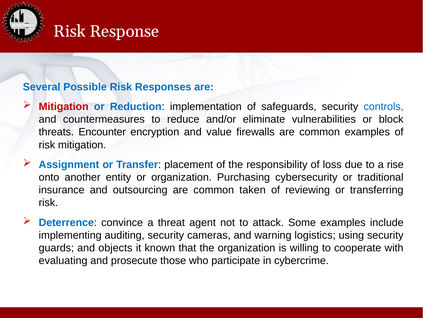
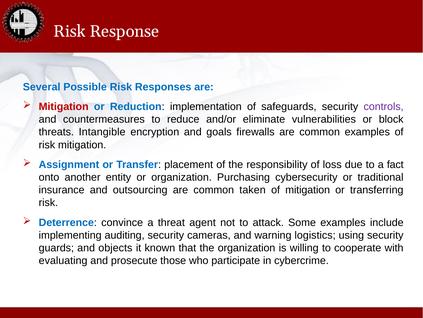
controls colour: blue -> purple (384, 106)
Encounter: Encounter -> Intangible (102, 132)
value: value -> goals (219, 132)
rise: rise -> fact (395, 164)
of reviewing: reviewing -> mitigation (308, 190)
